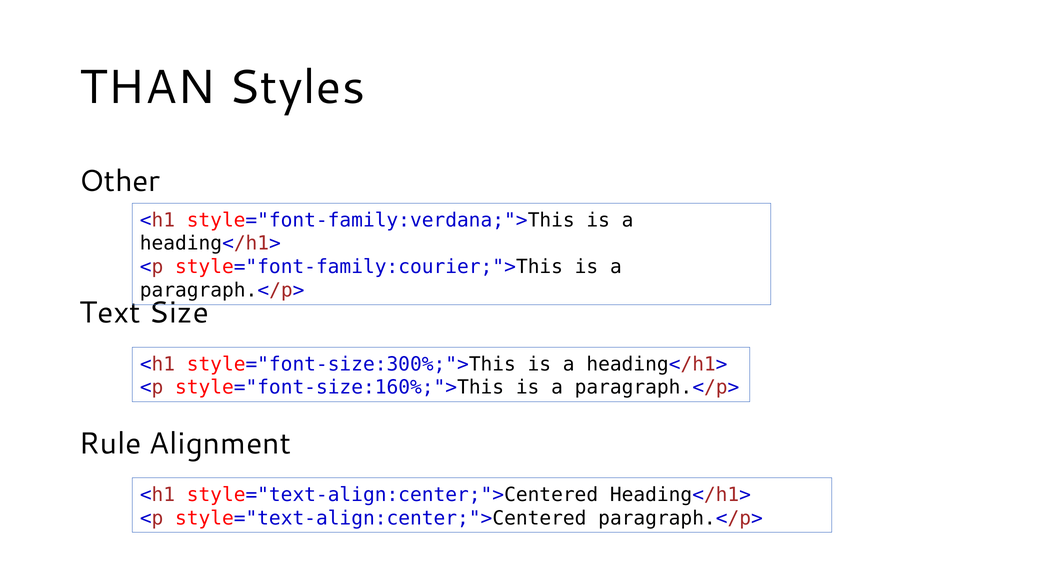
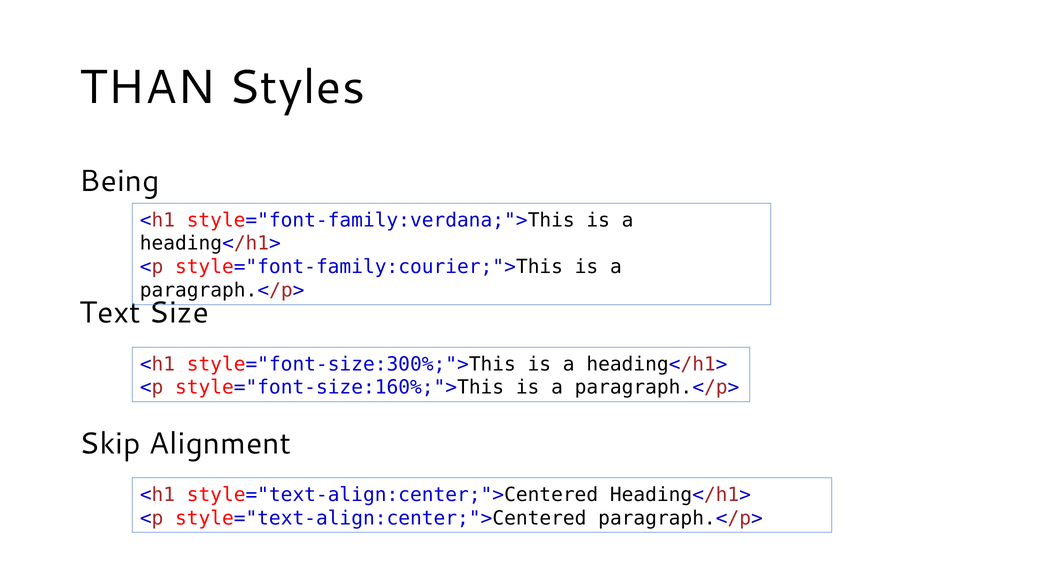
Other: Other -> Being (120, 181)
Rule: Rule -> Skip (110, 444)
